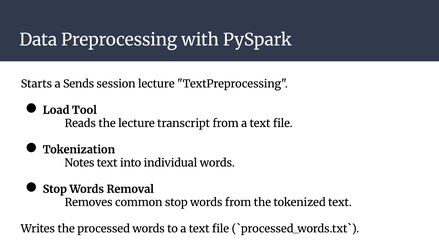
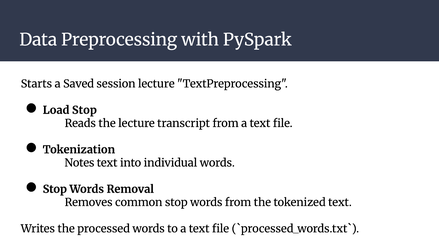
Sends: Sends -> Saved (79, 84)
Load Tool: Tool -> Stop (84, 110)
